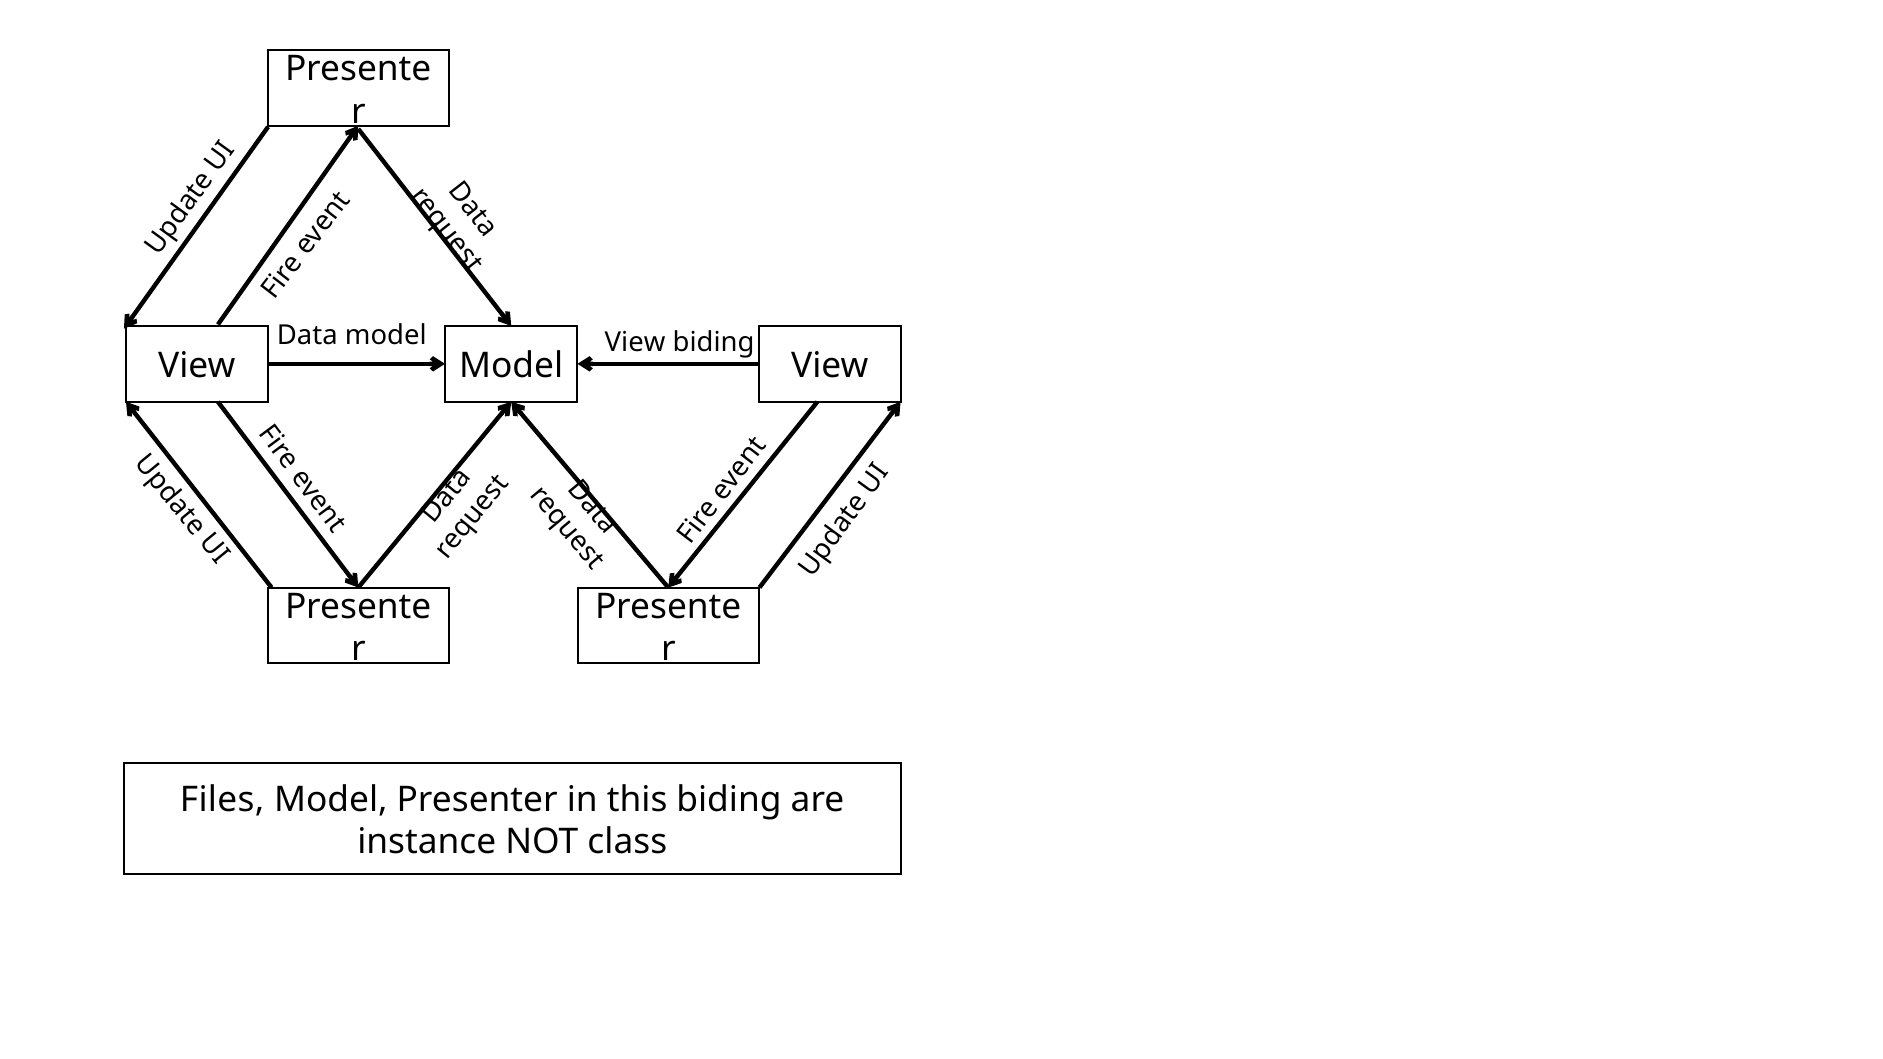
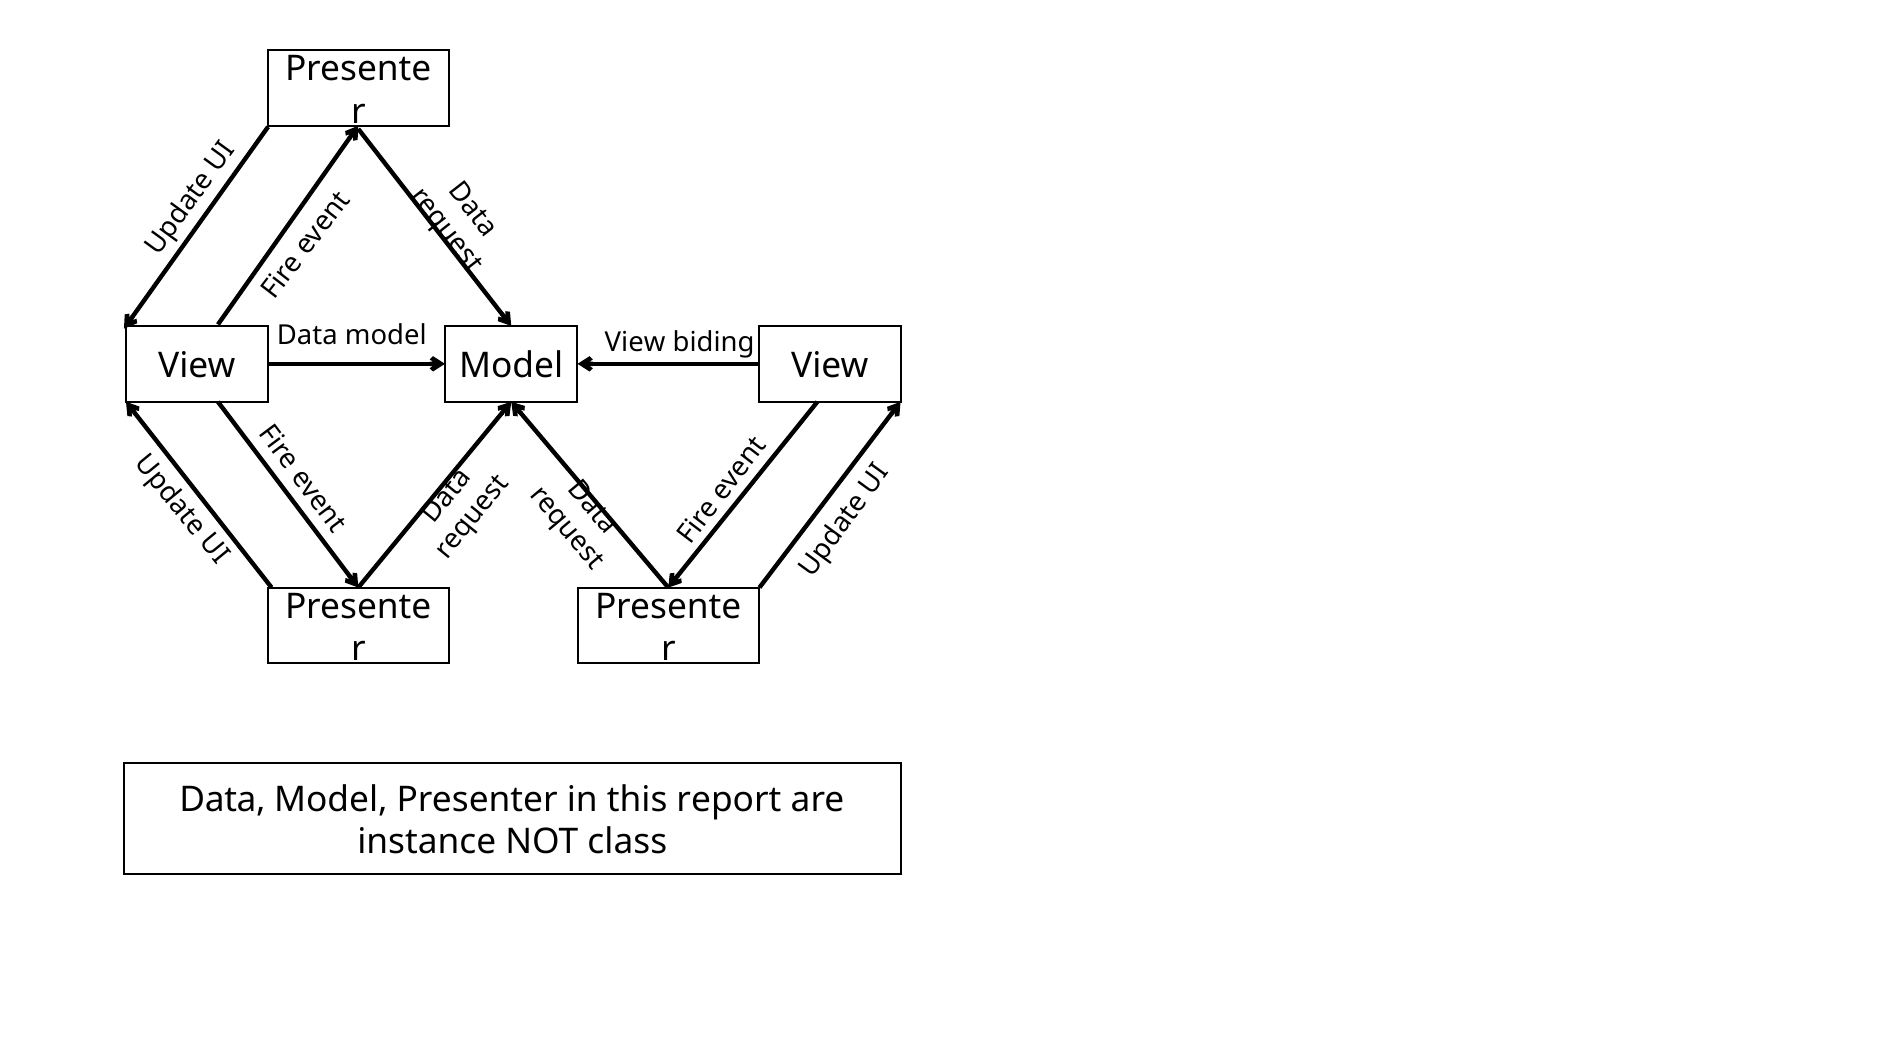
Files: Files -> Data (222, 800)
this biding: biding -> report (729, 800)
